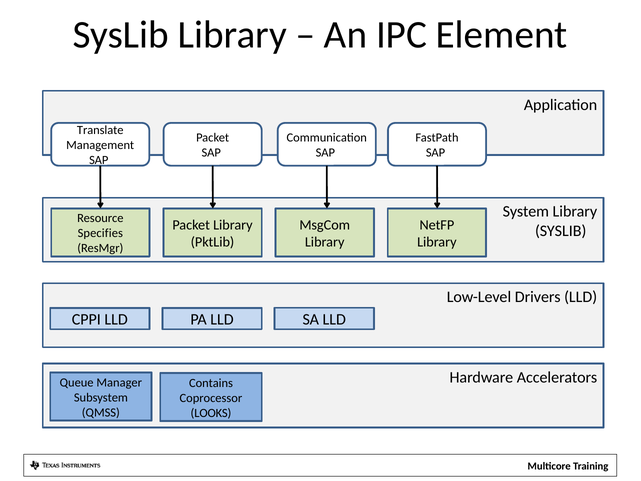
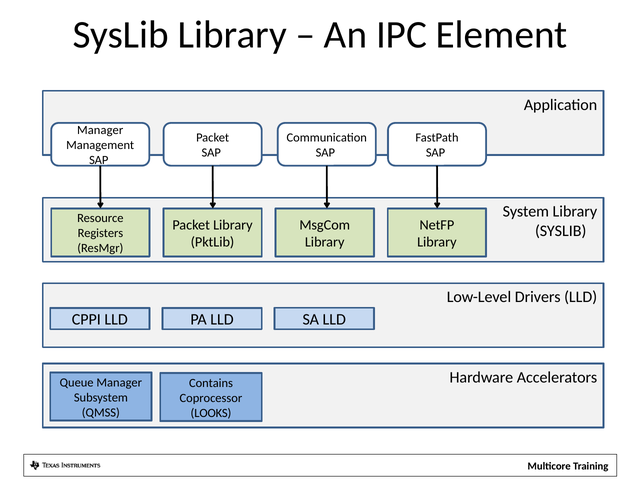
Translate: Translate -> Manager (100, 130)
Specifies: Specifies -> Registers (100, 233)
